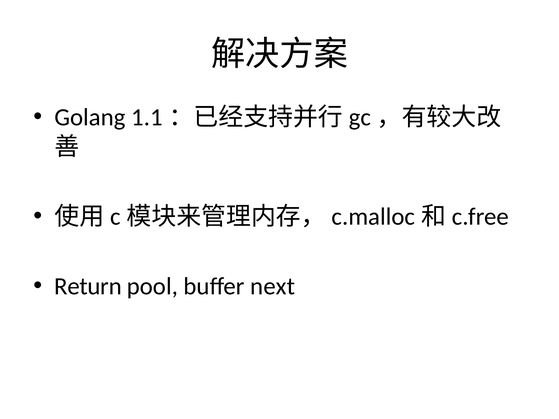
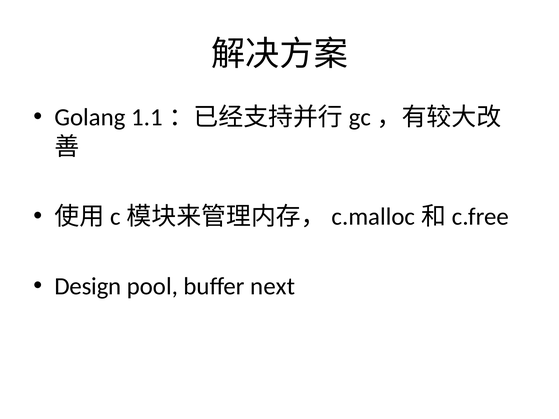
Return: Return -> Design (88, 286)
